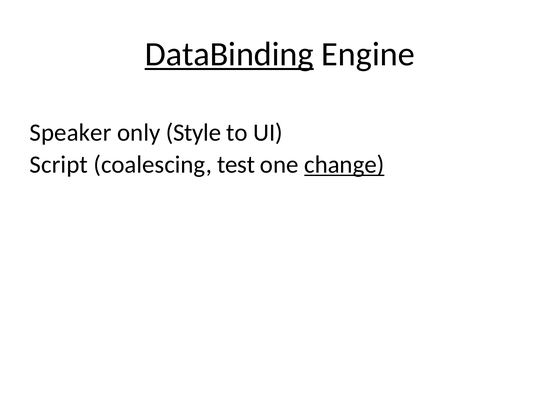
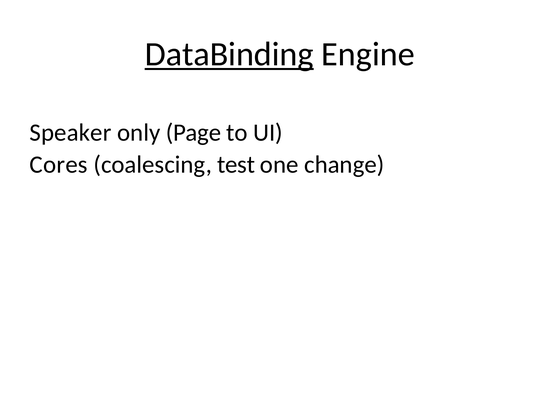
Style: Style -> Page (193, 133)
Script: Script -> Cores (59, 165)
change underline: present -> none (344, 165)
